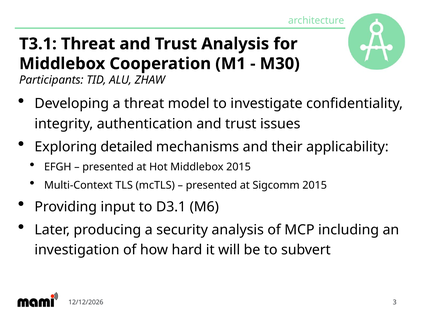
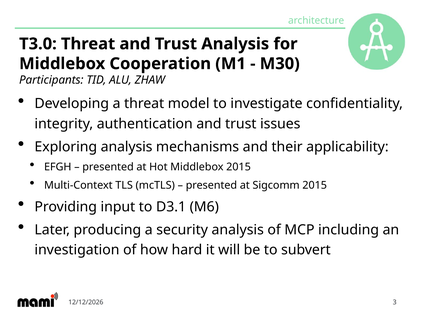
T3.1: T3.1 -> T3.0 (38, 44)
Exploring detailed: detailed -> analysis (127, 147)
